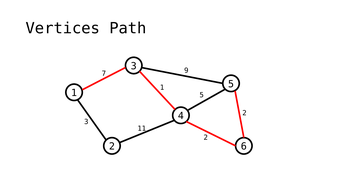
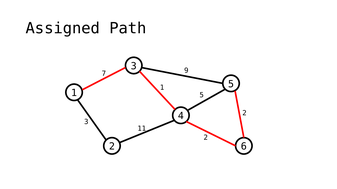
Vertices: Vertices -> Assigned (63, 28)
